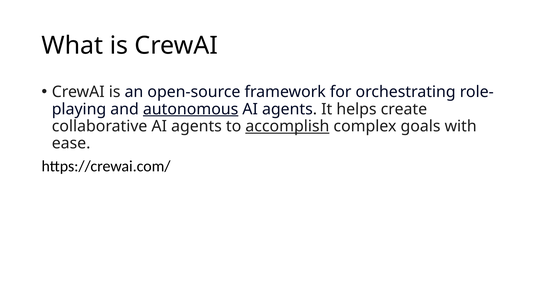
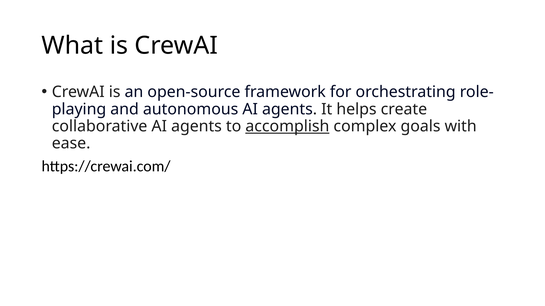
autonomous underline: present -> none (191, 109)
